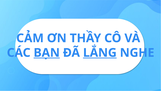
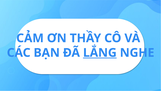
BẠN underline: present -> none (47, 53)
